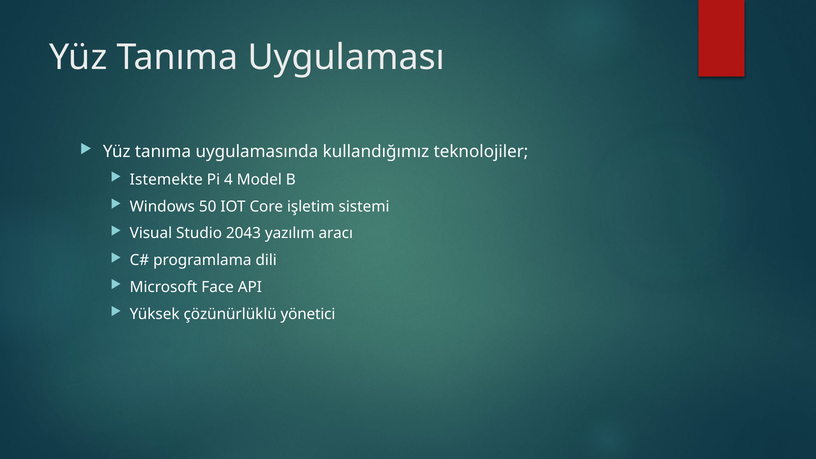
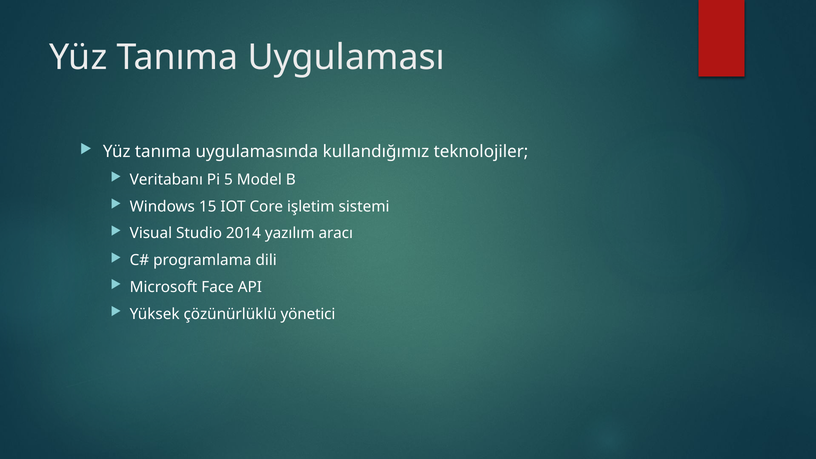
Istemekte: Istemekte -> Veritabanı (166, 180)
4: 4 -> 5 (228, 180)
50: 50 -> 15 (208, 206)
2043: 2043 -> 2014 (243, 233)
